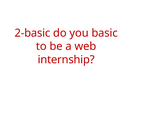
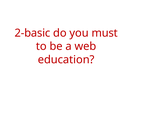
basic: basic -> must (105, 33)
internship: internship -> education (66, 59)
